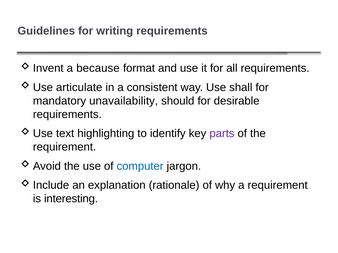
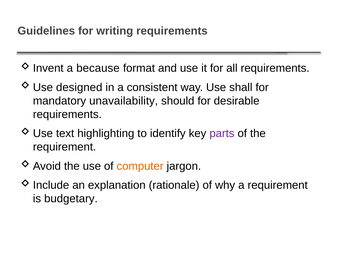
articulate: articulate -> designed (79, 88)
computer colour: blue -> orange (140, 166)
interesting: interesting -> budgetary (71, 199)
